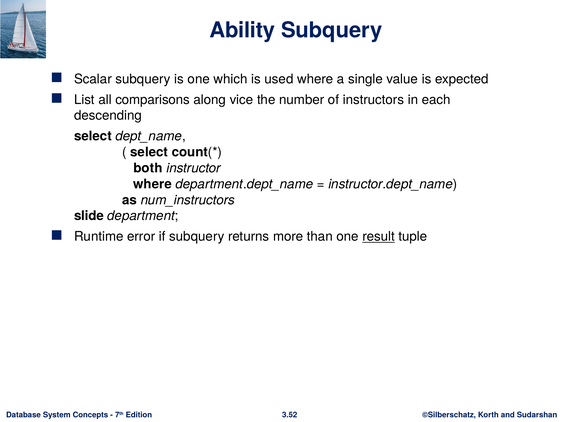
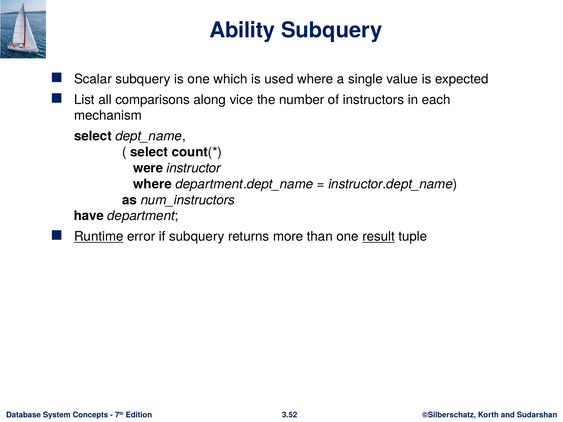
descending: descending -> mechanism (108, 116)
both: both -> were (148, 168)
slide: slide -> have (89, 216)
Runtime underline: none -> present (99, 237)
